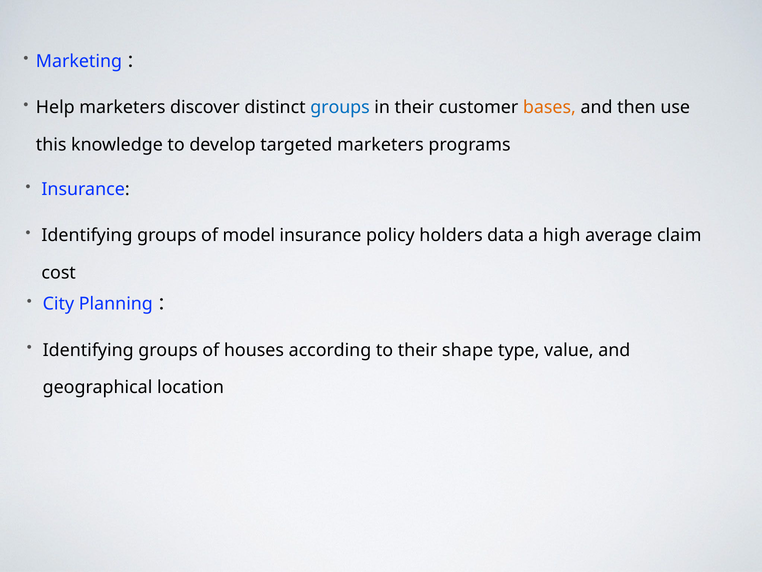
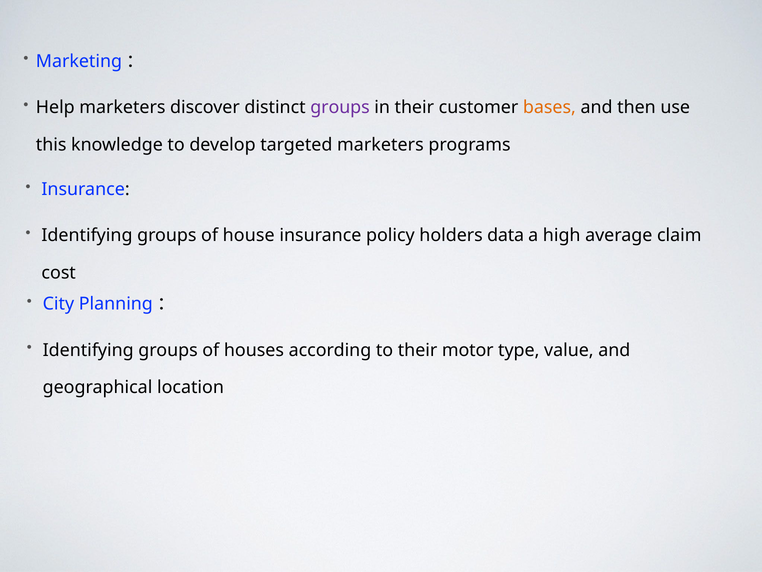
groups colour: blue -> purple (340, 107)
model: model -> house (249, 235)
shape: shape -> motor (468, 350)
